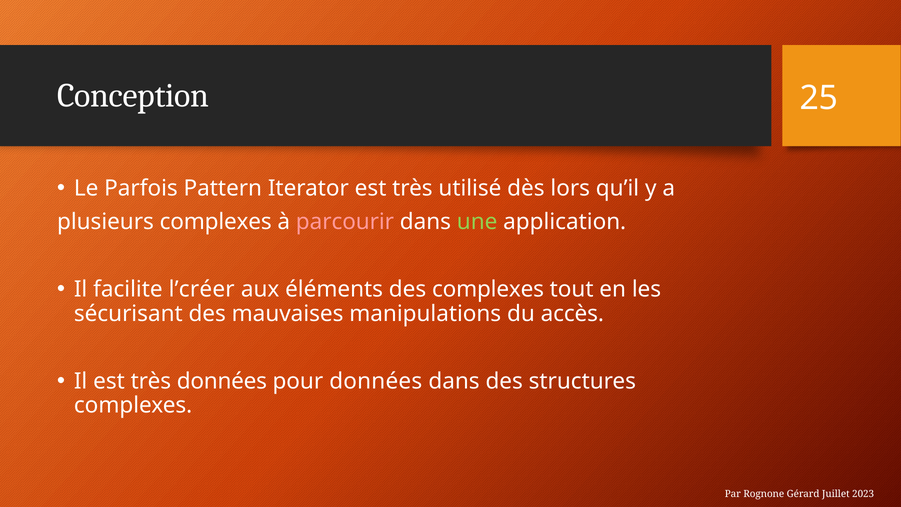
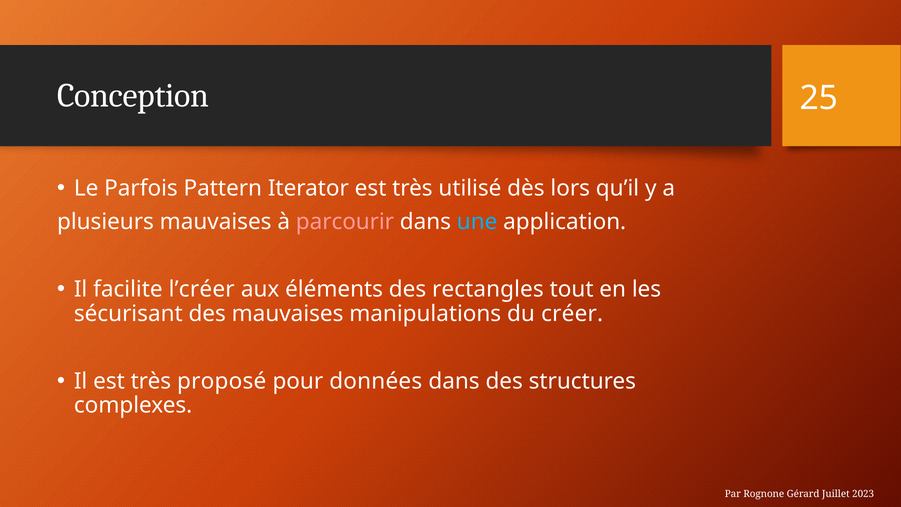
plusieurs complexes: complexes -> mauvaises (216, 222)
une colour: light green -> light blue (477, 222)
des complexes: complexes -> rectangles (488, 289)
accès: accès -> créer (572, 314)
très données: données -> proposé (222, 381)
